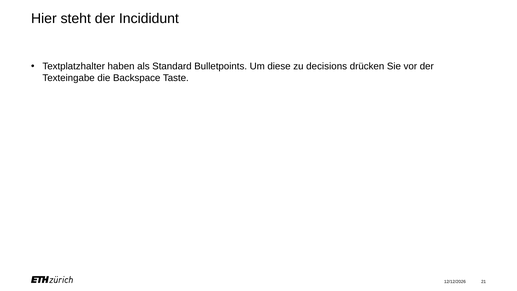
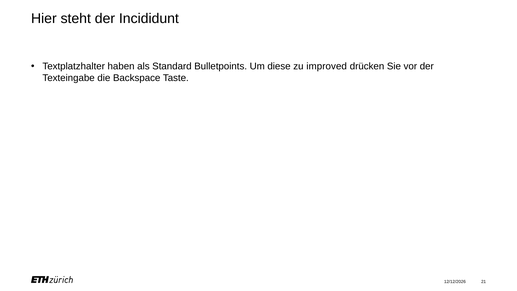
decisions: decisions -> improved (327, 66)
